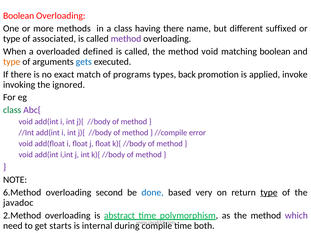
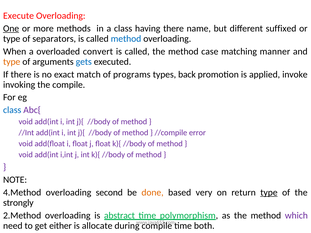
Boolean: Boolean -> Execute (19, 16)
One underline: none -> present (11, 28)
associated: associated -> separators (54, 39)
method colour: purple -> blue (126, 39)
defined: defined -> convert (98, 51)
method void: void -> case (210, 51)
matching boolean: boolean -> manner (275, 51)
the ignored: ignored -> compile (69, 85)
class colour: green -> blue (12, 110)
6.Method: 6.Method -> 4.Method (22, 193)
done colour: blue -> orange (153, 193)
javadoc: javadoc -> strongly (18, 203)
starts: starts -> either (61, 226)
internal: internal -> allocate (97, 226)
